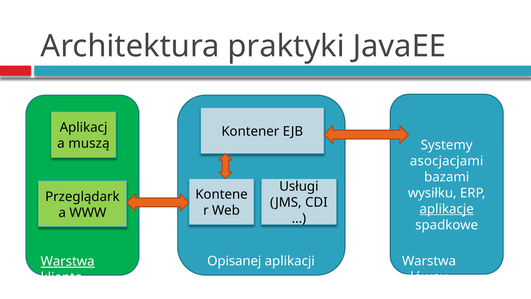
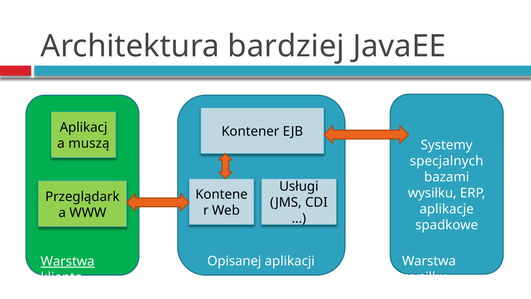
praktyki: praktyki -> bardziej (286, 46)
asocjacjami: asocjacjami -> specjalnych (447, 161)
aplikacje underline: present -> none (447, 209)
główny: główny -> wysiłku (425, 277)
